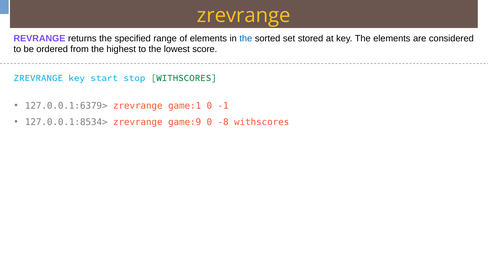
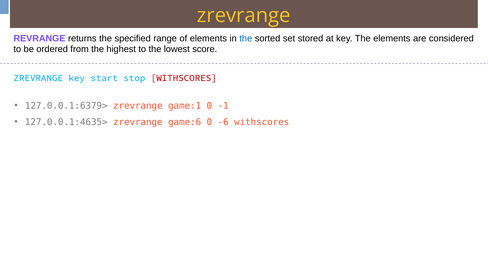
WITHSCORES colour: green -> red (184, 78)
127.0.0.1:8534>: 127.0.0.1:8534> -> 127.0.0.1:4635> (66, 122)
game:9: game:9 -> game:6 (185, 122)
-8: -8 -> -6 (223, 122)
